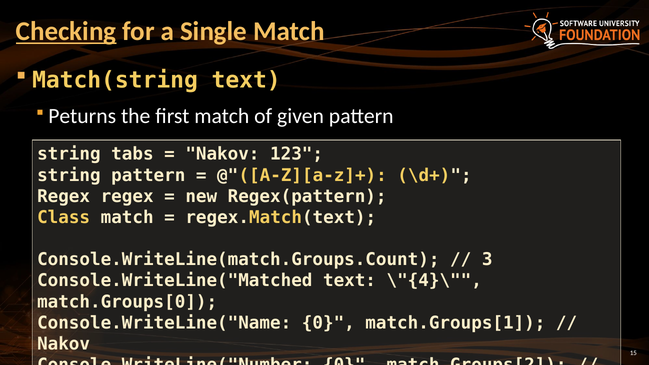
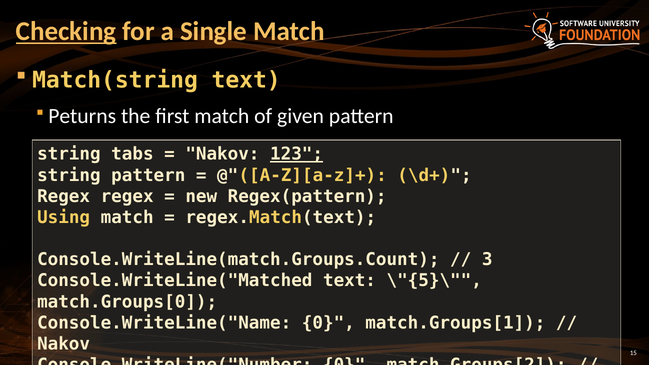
123 underline: none -> present (297, 154)
Class: Class -> Using (64, 218)
\"{4}\: \"{4}\ -> \"{5}\ (434, 281)
